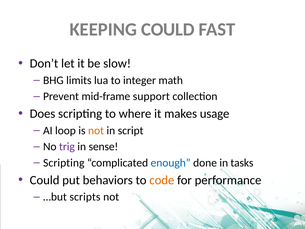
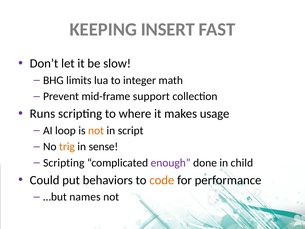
KEEPING COULD: COULD -> INSERT (168, 30)
Does: Does -> Runs (42, 114)
trig colour: purple -> orange (67, 147)
enough colour: blue -> purple (171, 163)
tasks: tasks -> child (242, 163)
scripts: scripts -> names (85, 197)
